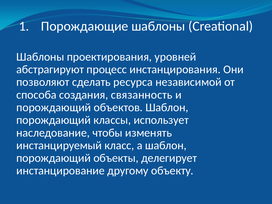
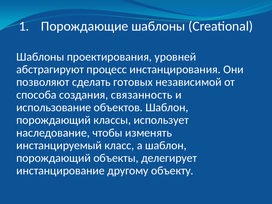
ресурса: ресурса -> готовых (133, 82)
порождающий: порождающий -> использование (54, 107)
